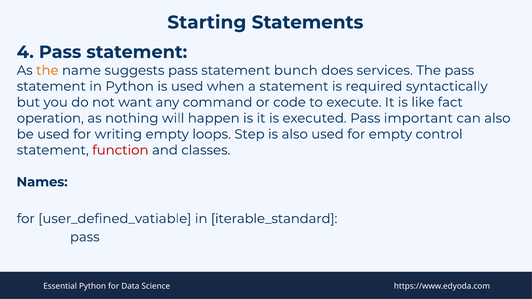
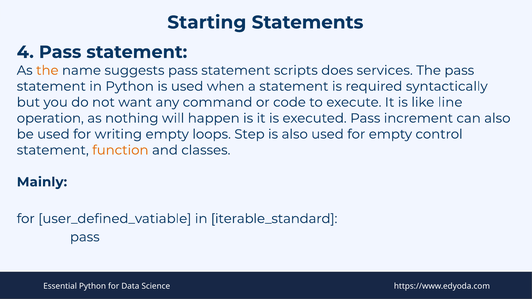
bunch: bunch -> scripts (296, 70)
fact: fact -> line (450, 102)
important: important -> increment (418, 118)
function colour: red -> orange (120, 150)
Names: Names -> Mainly (42, 182)
